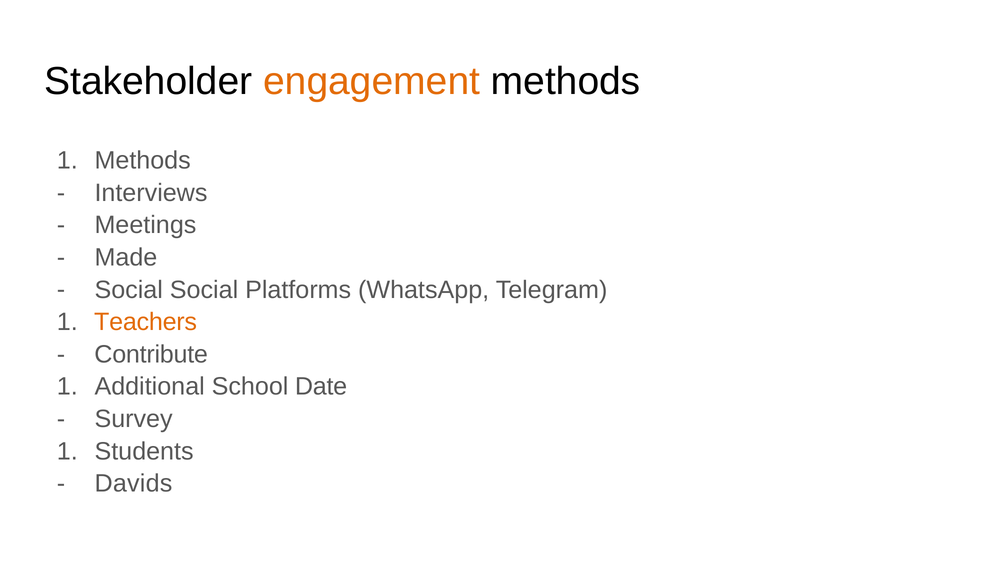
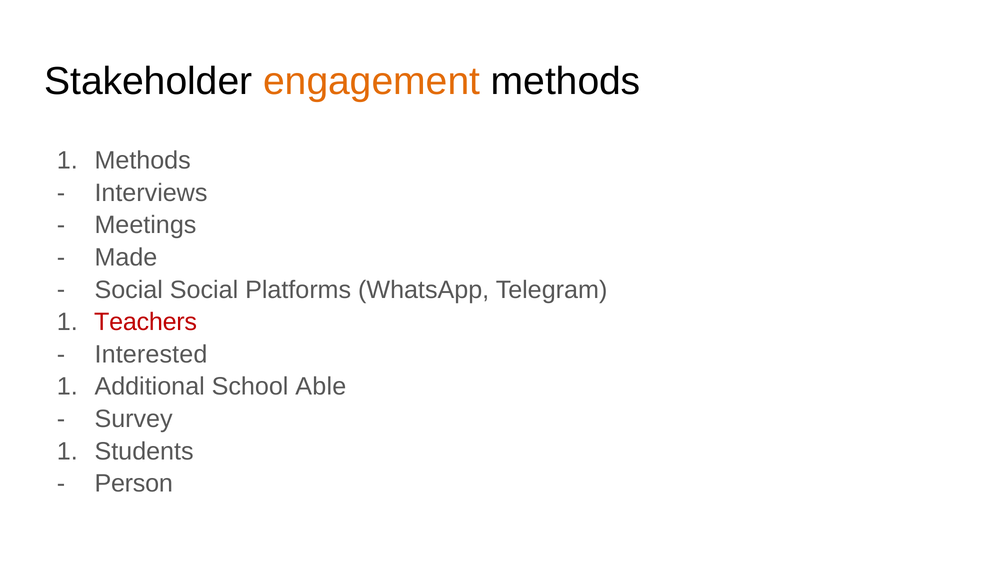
Teachers colour: orange -> red (146, 322)
Contribute: Contribute -> Interested (151, 355)
Date: Date -> Able (321, 387)
Davids: Davids -> Person (134, 484)
